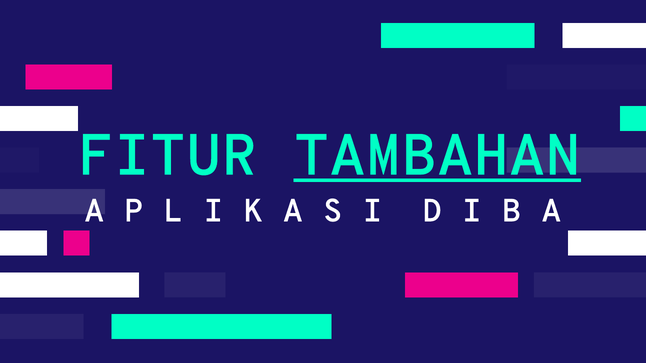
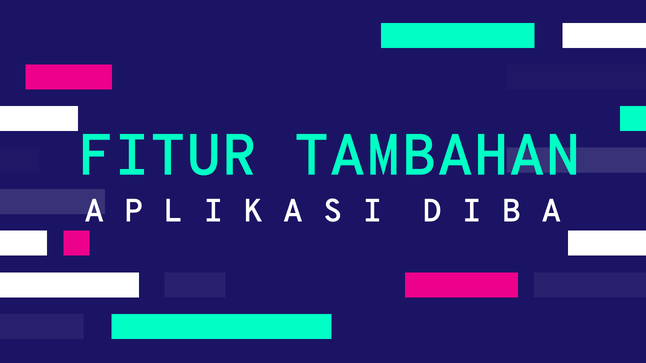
TAMBAHAN underline: present -> none (437, 156)
